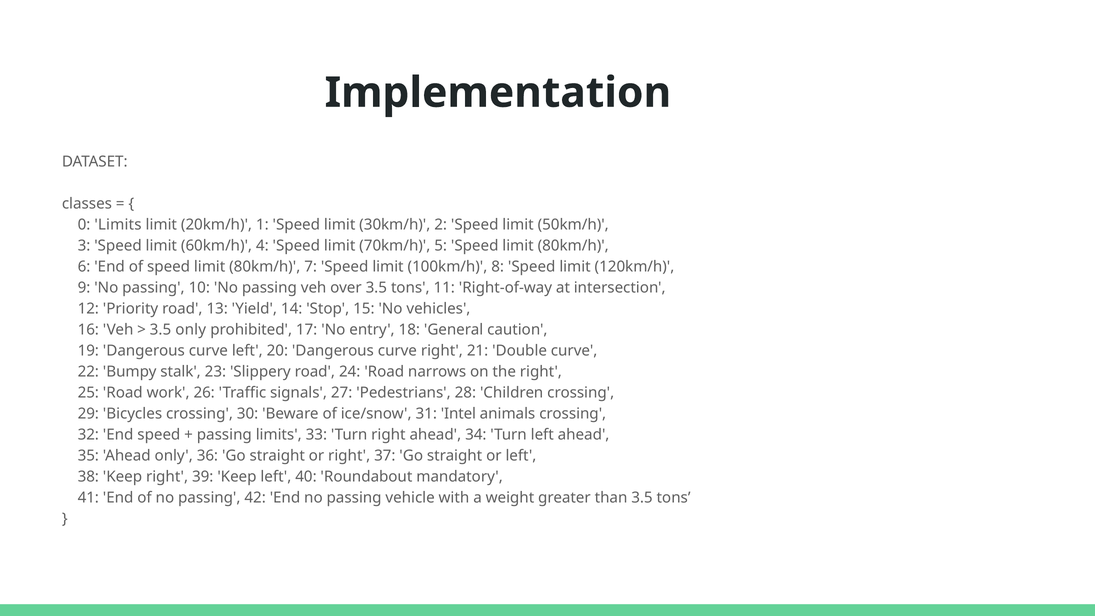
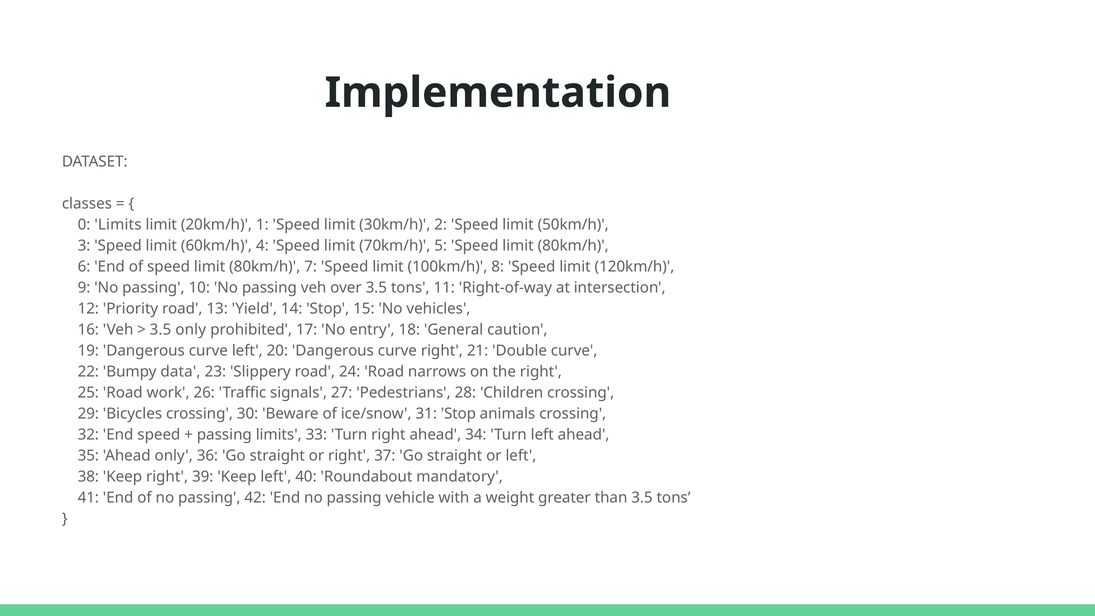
stalk: stalk -> data (180, 372)
31 Intel: Intel -> Stop (458, 414)
